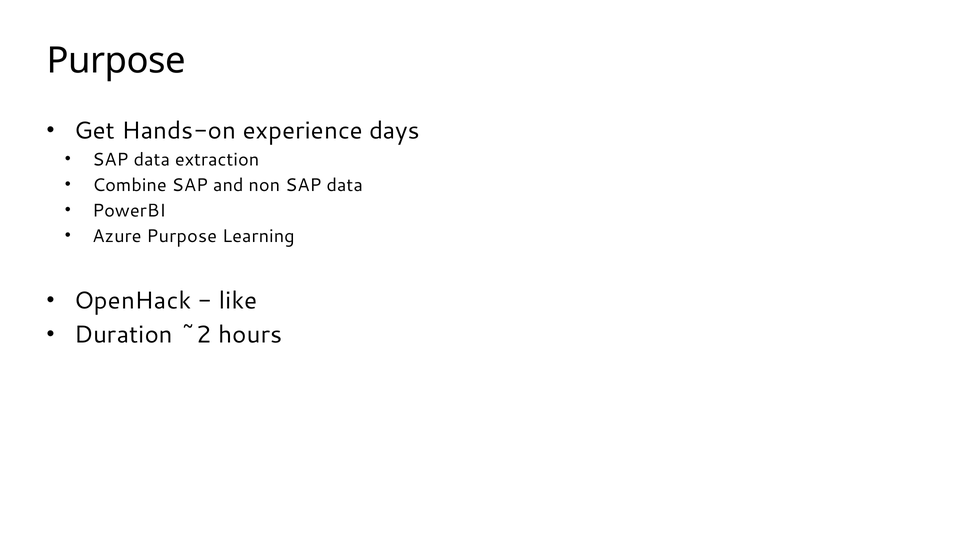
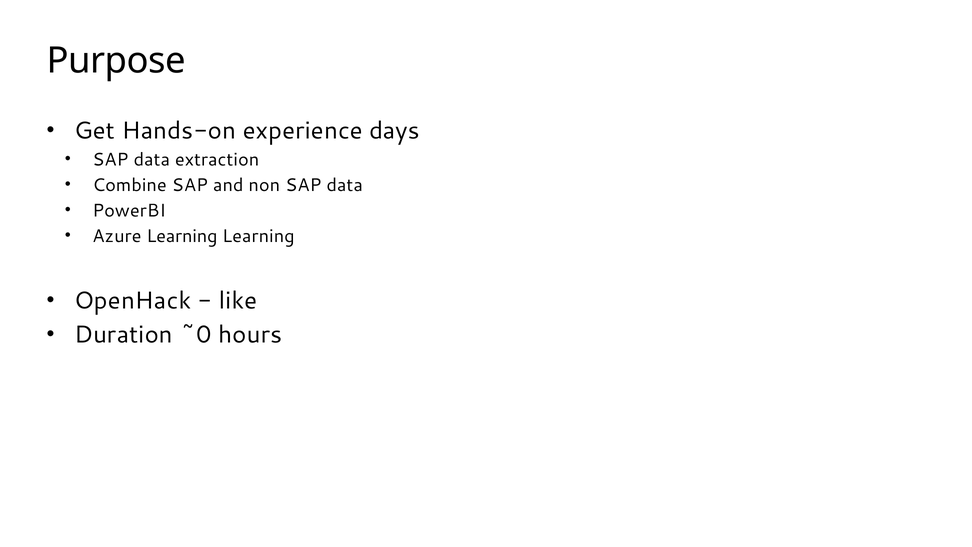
Azure Purpose: Purpose -> Learning (182, 236)
~2: ~2 -> ~0 (196, 335)
